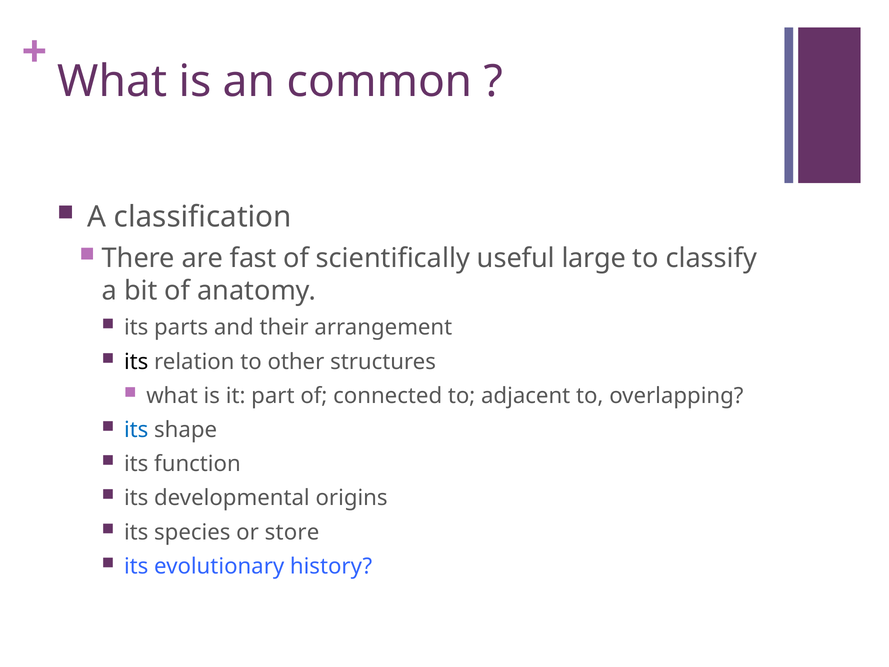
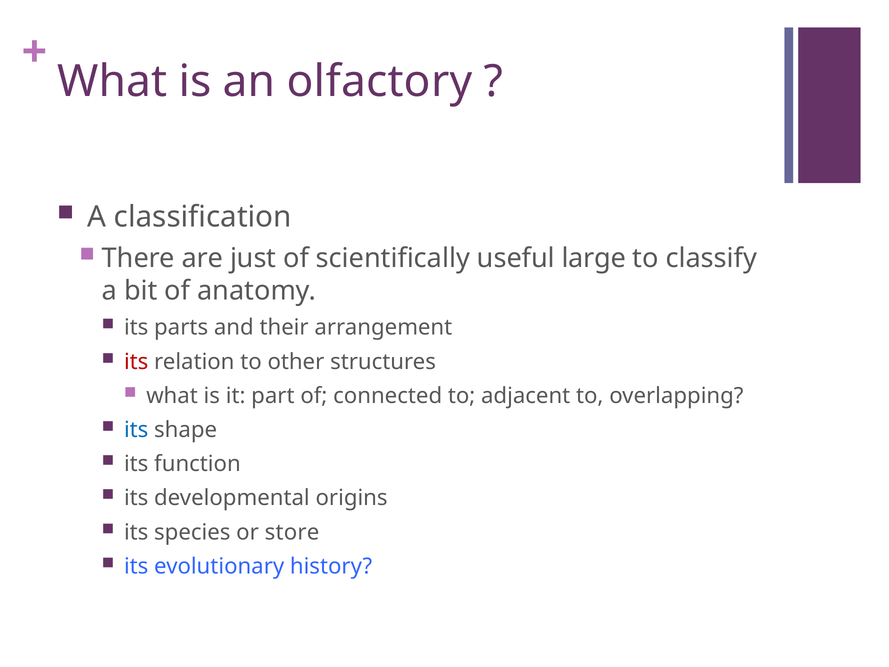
common: common -> olfactory (380, 81)
fast: fast -> just (253, 258)
its colour: black -> red (136, 362)
